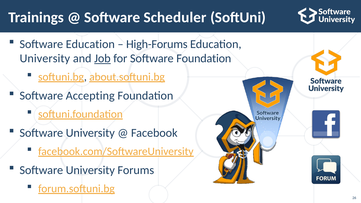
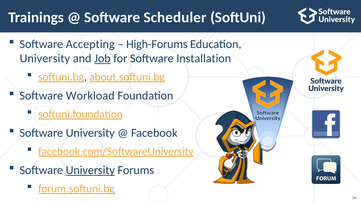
Software Education: Education -> Accepting (90, 44)
Software Foundation: Foundation -> Installation (204, 59)
Accepting: Accepting -> Workload (90, 96)
University underline: none -> present (90, 170)
